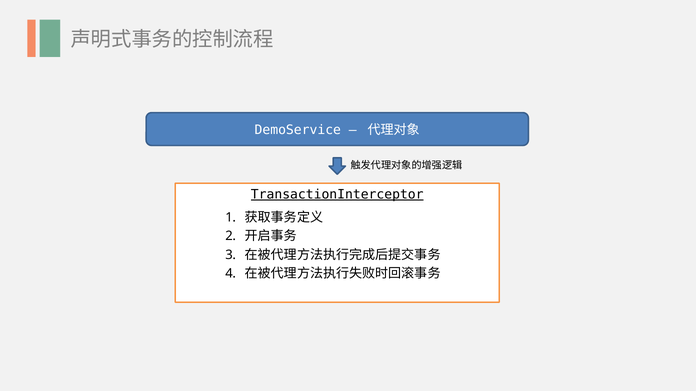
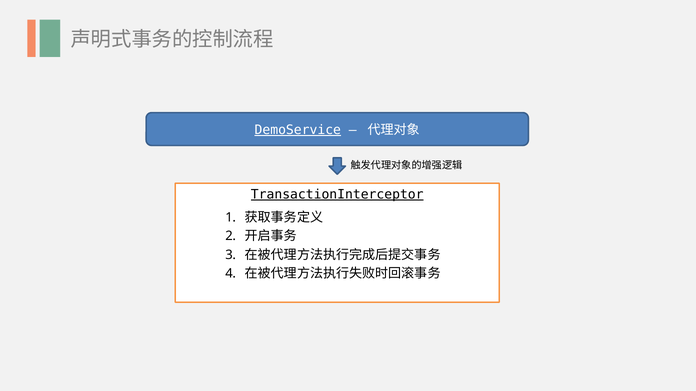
DemoService underline: none -> present (298, 130)
